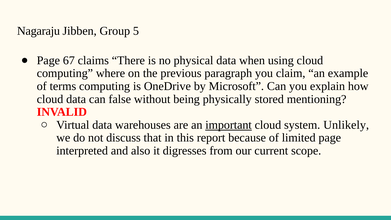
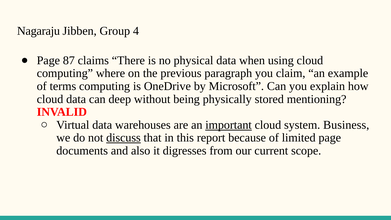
5: 5 -> 4 (136, 31)
67: 67 -> 87 (69, 60)
false: false -> deep (120, 99)
Unlikely: Unlikely -> Business (346, 125)
discuss underline: none -> present (123, 138)
interpreted: interpreted -> documents (82, 151)
